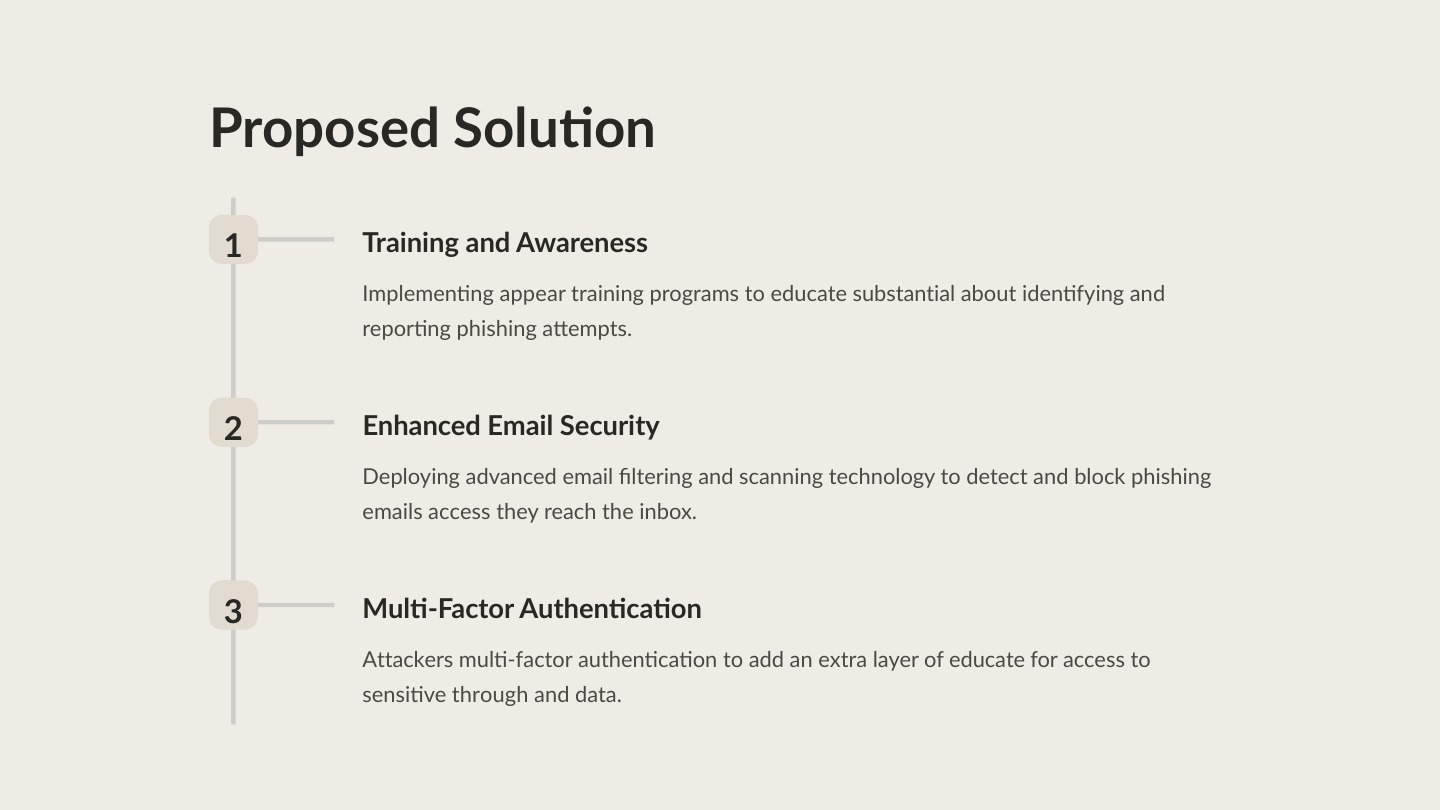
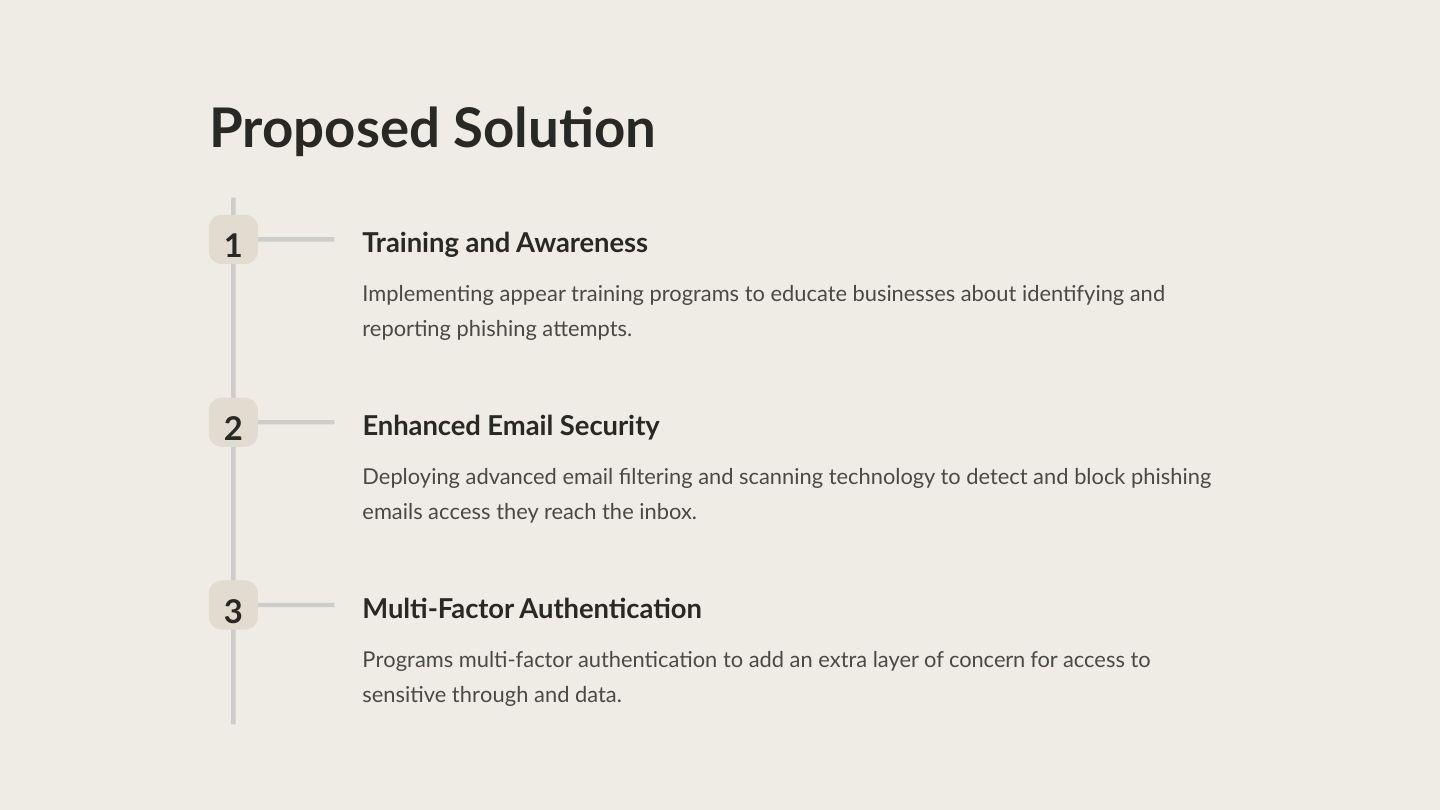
substantial: substantial -> businesses (904, 295)
Attackers: Attackers -> Programs (408, 660)
of educate: educate -> concern (987, 660)
